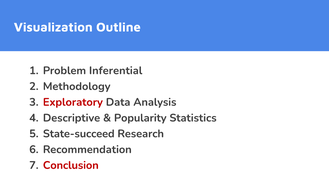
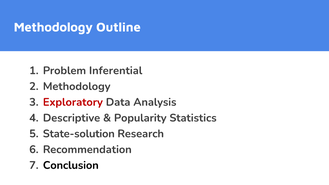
Visualization: Visualization -> Methodology (53, 27)
State-succeed: State-succeed -> State-solution (79, 134)
Conclusion colour: red -> black (71, 165)
